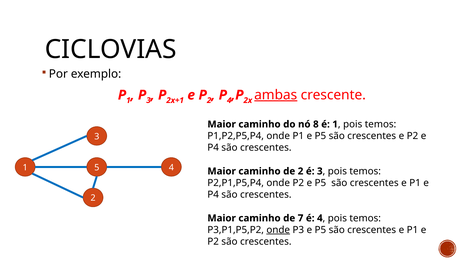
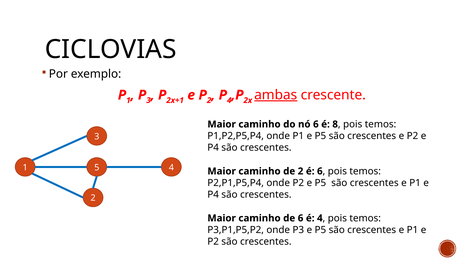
nó 8: 8 -> 6 (316, 124)
é 1: 1 -> 8 (335, 124)
é 3: 3 -> 6 (320, 171)
de 7: 7 -> 6 (301, 218)
onde underline: present -> none (278, 230)
